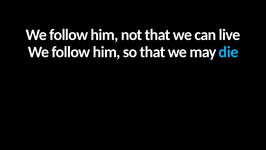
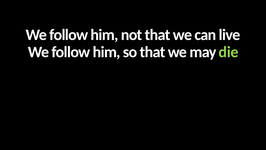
die colour: light blue -> light green (229, 52)
